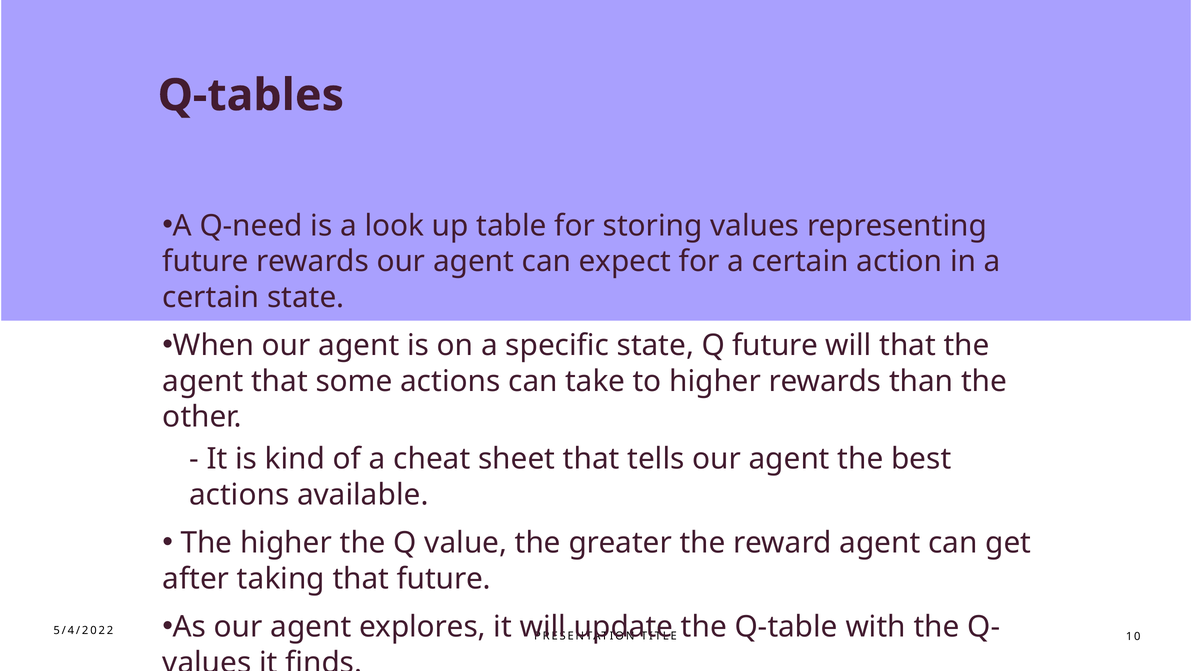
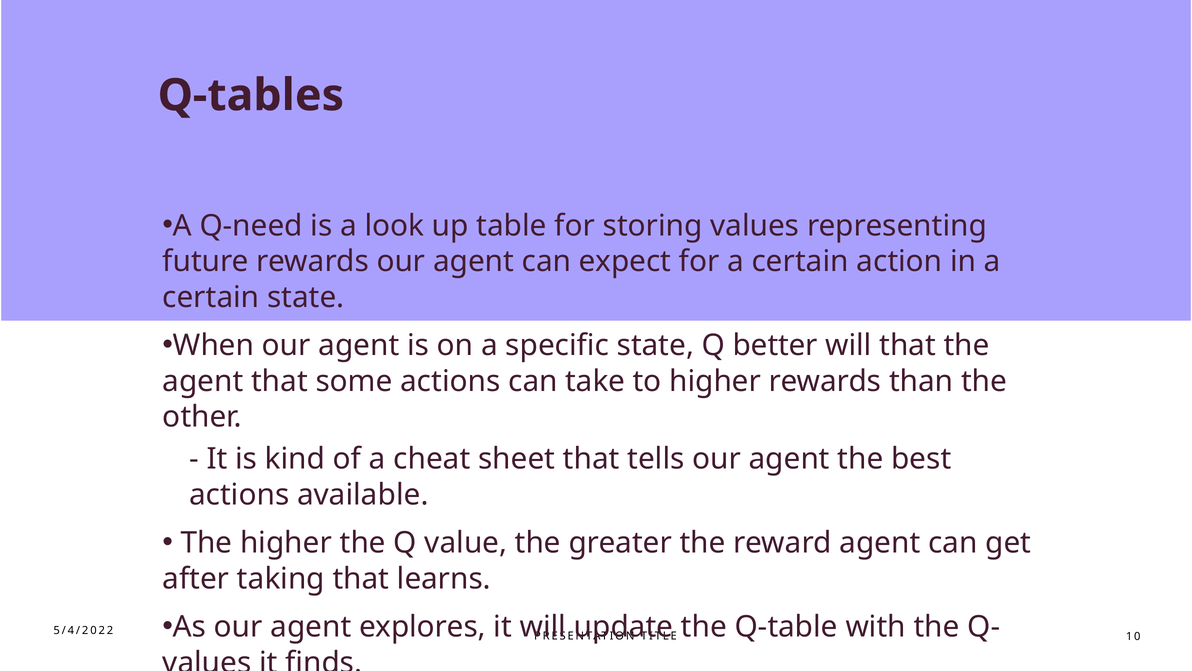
Q future: future -> better (775, 345)
that future: future -> learns (444, 578)
